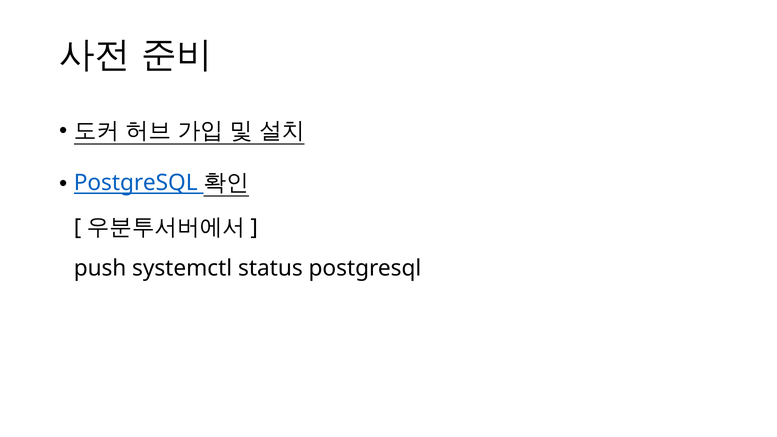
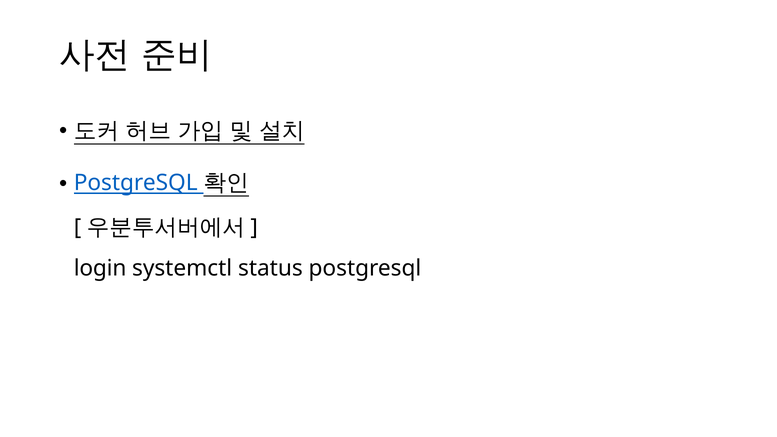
push: push -> login (100, 268)
